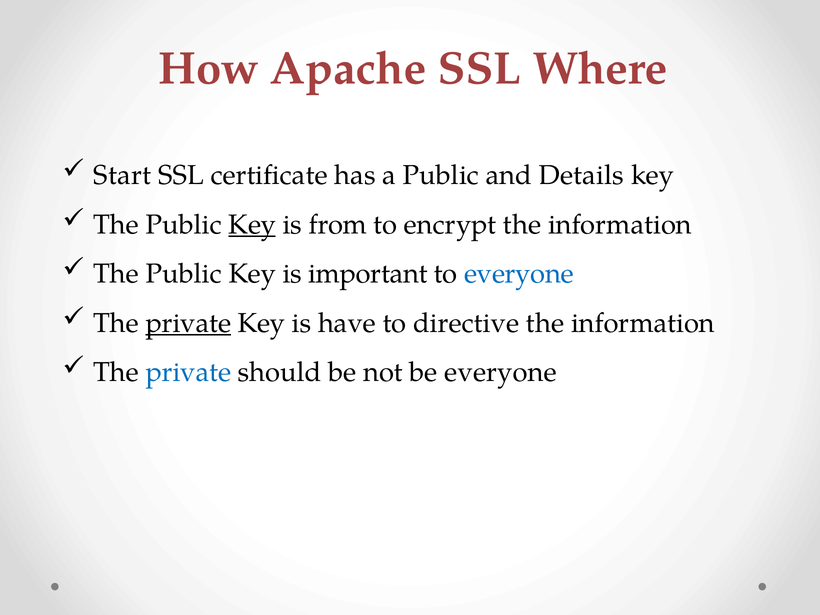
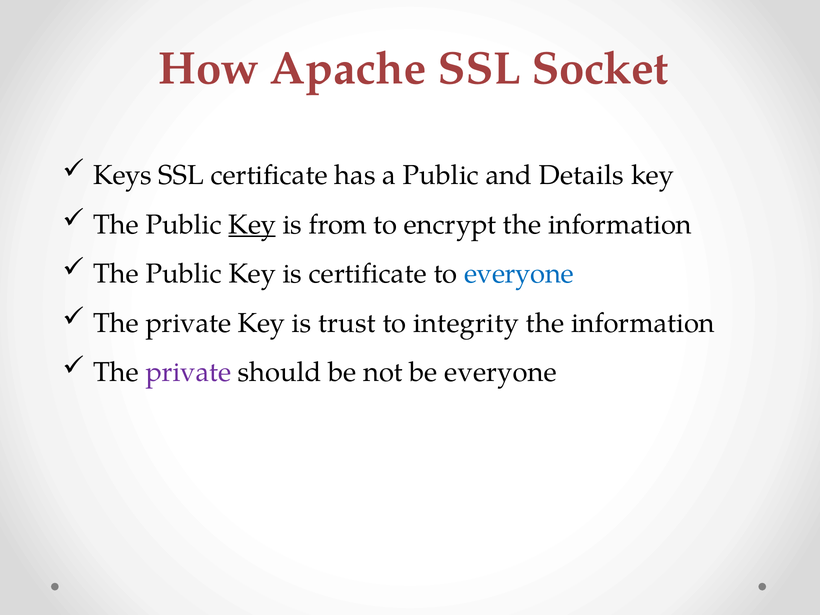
Where: Where -> Socket (600, 69)
Start: Start -> Keys (123, 175)
is important: important -> certificate (368, 274)
private underline: present -> none (188, 323)
have: have -> trust (347, 323)
directive: directive -> integrity (466, 323)
private colour: blue -> purple (188, 372)
